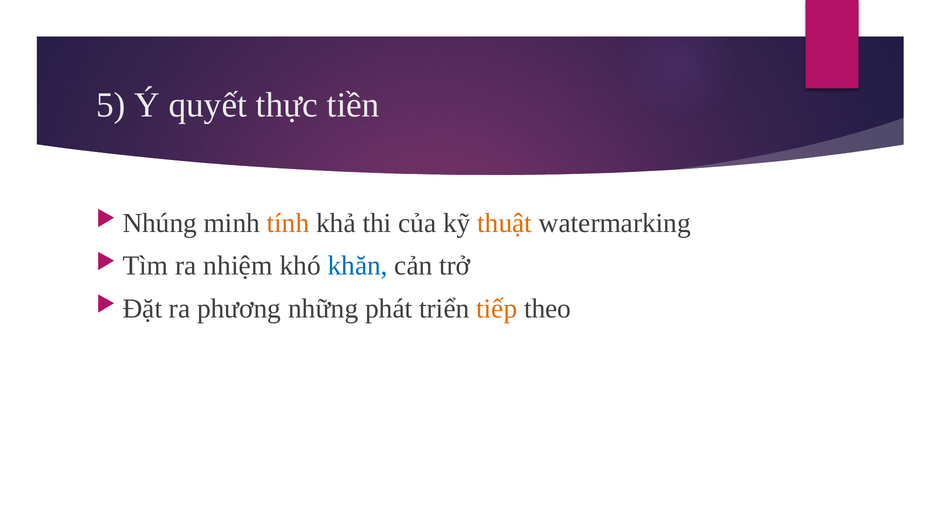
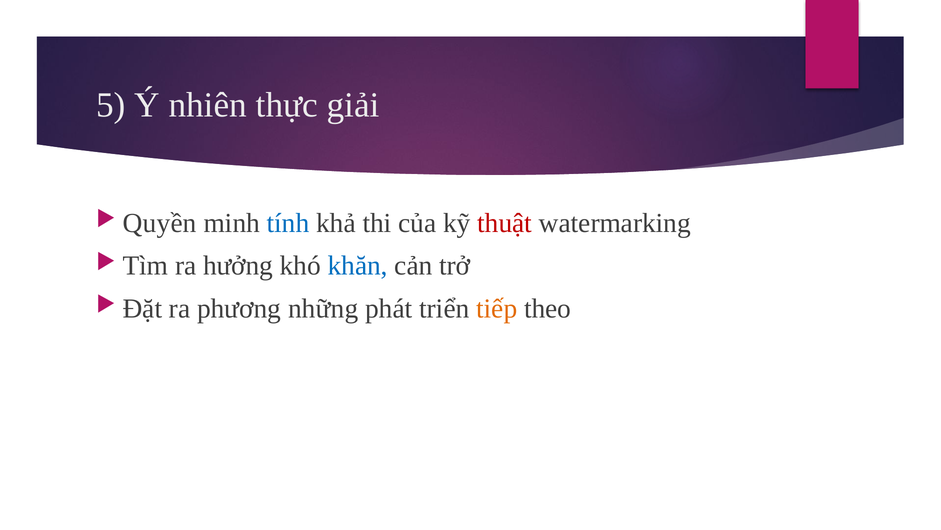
quyết: quyết -> nhiên (208, 105)
tiền: tiền -> giải (353, 105)
Nhúng: Nhúng -> Quyền (160, 223)
tính colour: orange -> blue (288, 223)
thuật colour: orange -> red (505, 223)
nhiệm: nhiệm -> hưởng (238, 265)
